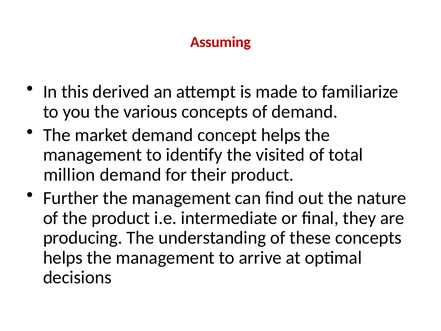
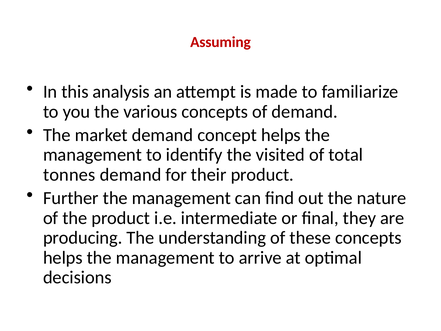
derived: derived -> analysis (121, 92)
million: million -> tonnes (69, 175)
